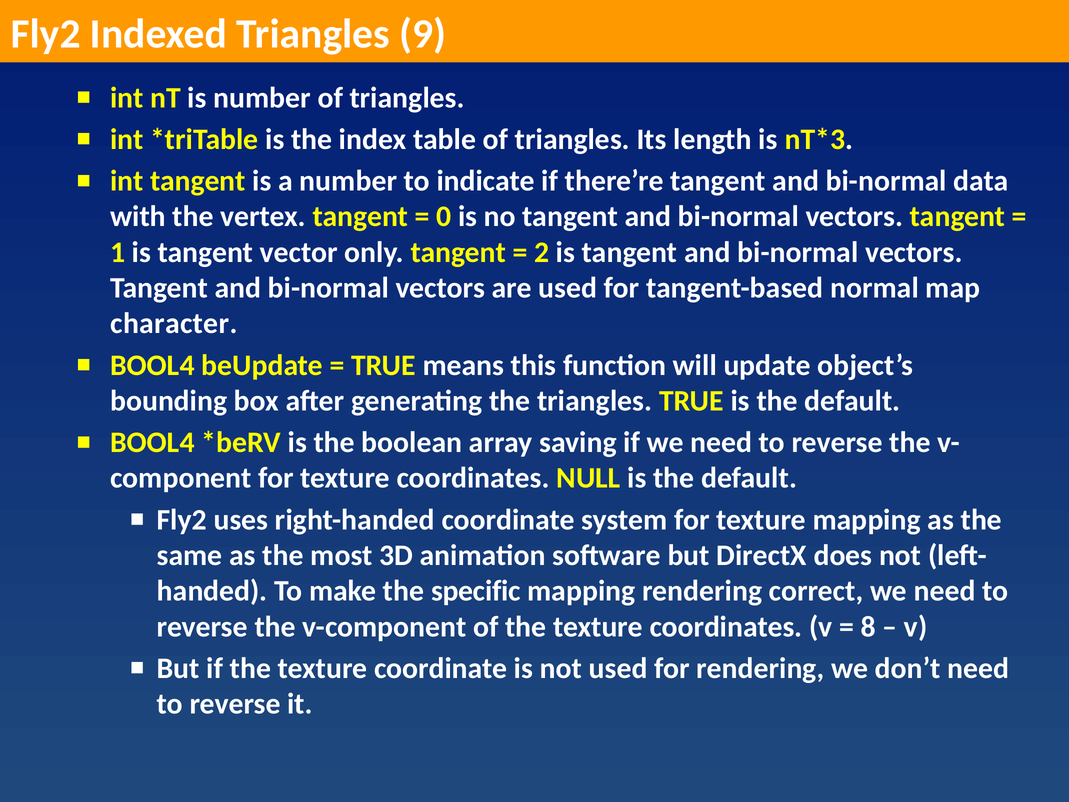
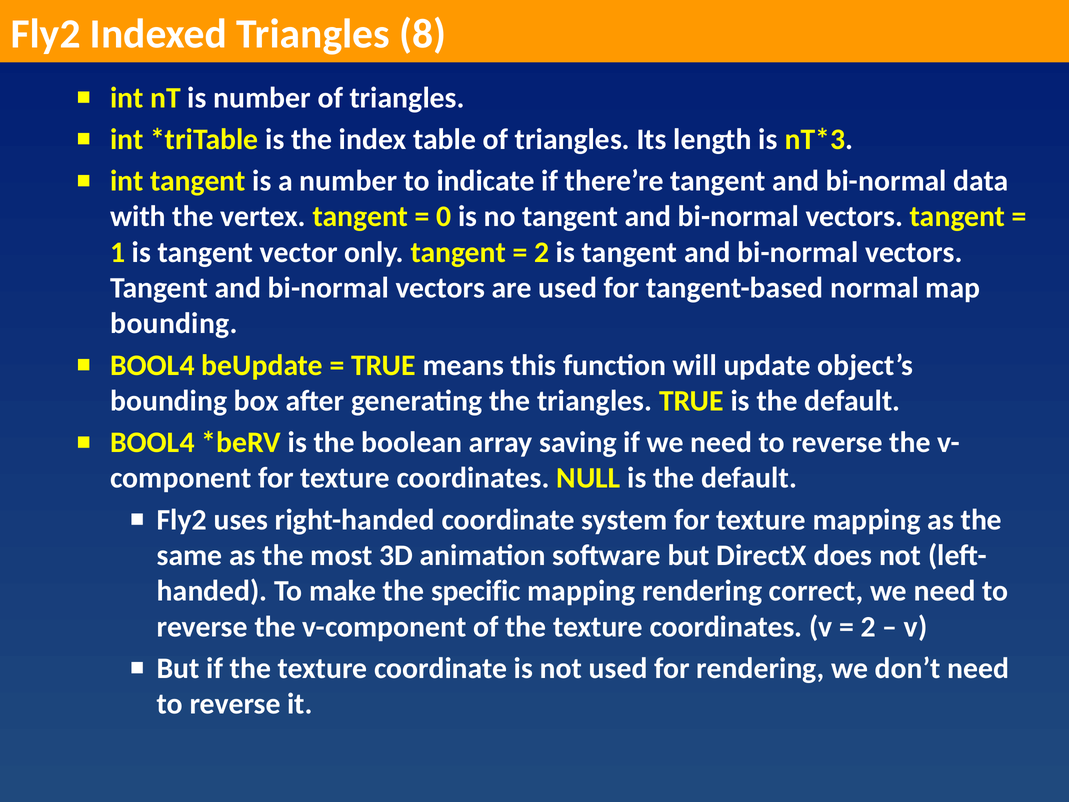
9: 9 -> 8 (423, 34)
character: character -> bounding (174, 324)
8: 8 -> 2 (868, 627)
